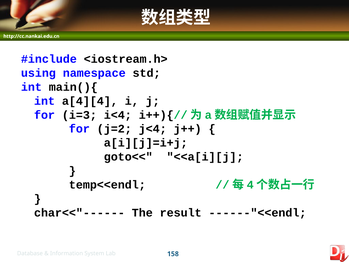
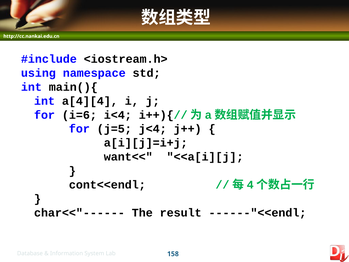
i=3: i=3 -> i=6 (79, 115)
j=2: j=2 -> j=5 (114, 129)
goto<<: goto<< -> want<< (128, 157)
temp<<endl: temp<<endl -> cont<<endl (107, 185)
